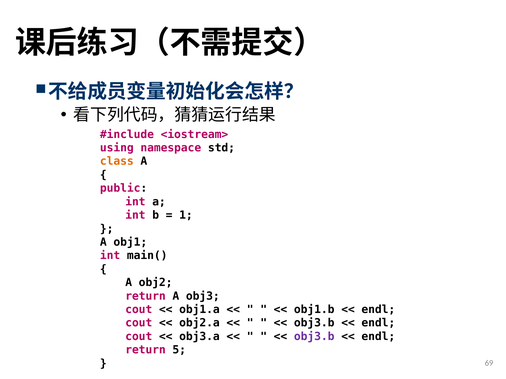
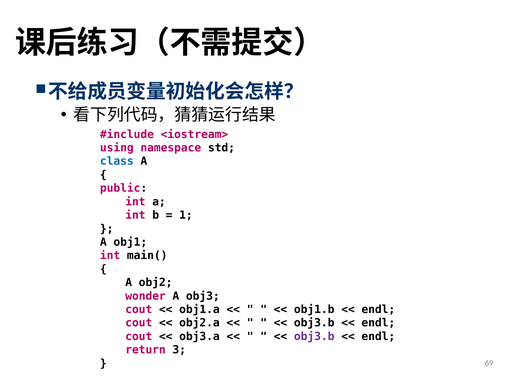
class colour: orange -> blue (117, 161)
return: return -> wonder (146, 296)
5: 5 -> 3 (179, 350)
